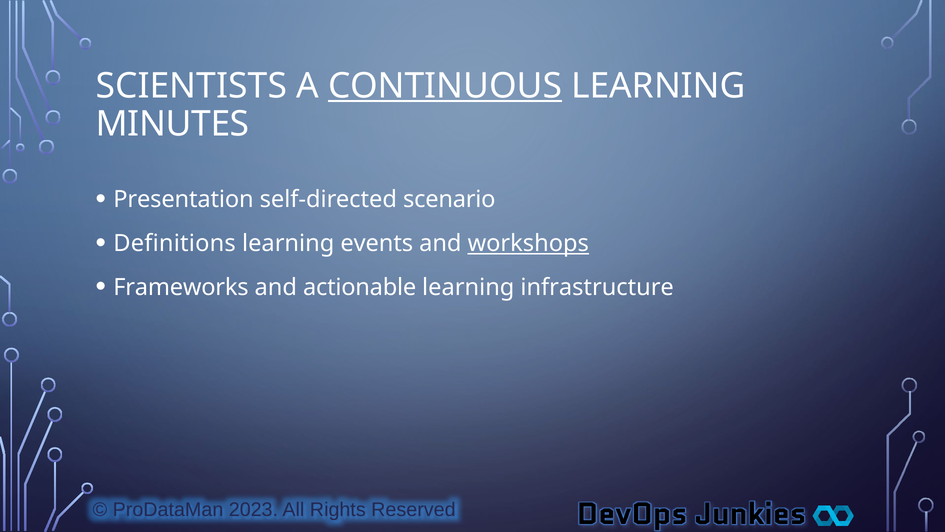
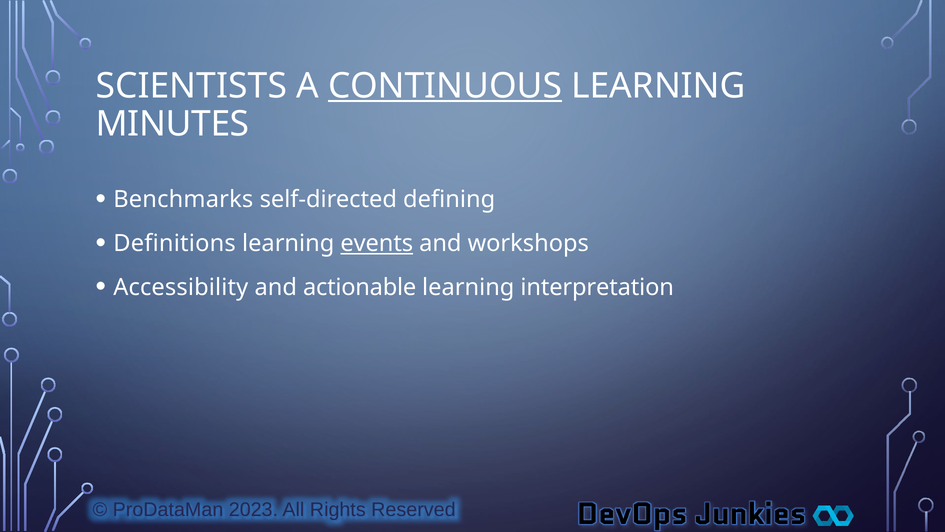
Presentation: Presentation -> Benchmarks (183, 199)
scenario: scenario -> defining (449, 199)
events underline: none -> present (377, 243)
workshops underline: present -> none (528, 243)
Frameworks: Frameworks -> Accessibility (181, 287)
infrastructure: infrastructure -> interpretation (597, 287)
